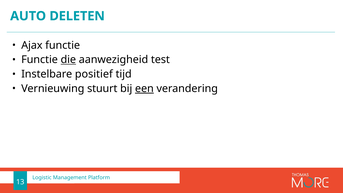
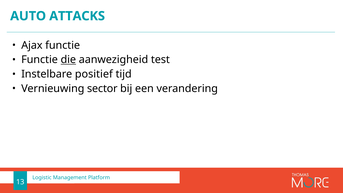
DELETEN: DELETEN -> ATTACKS (77, 16)
stuurt: stuurt -> sector (102, 89)
een underline: present -> none (144, 89)
